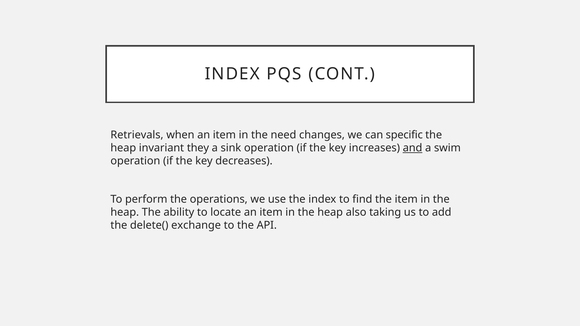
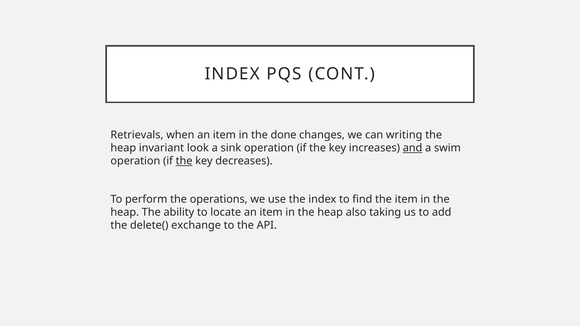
need: need -> done (284, 135)
specific: specific -> writing (404, 135)
they: they -> look (198, 148)
the underline: none -> present (184, 161)
